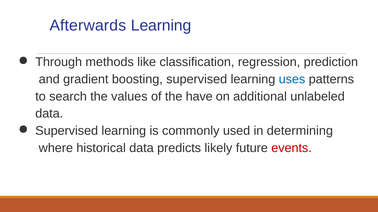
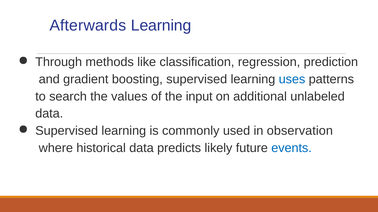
have: have -> input (199, 97)
determining: determining -> observation (300, 131)
events colour: red -> blue (292, 148)
